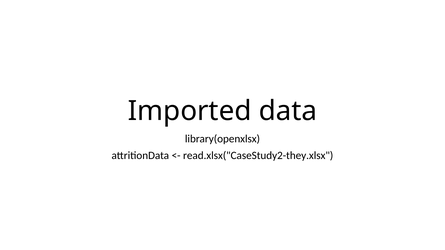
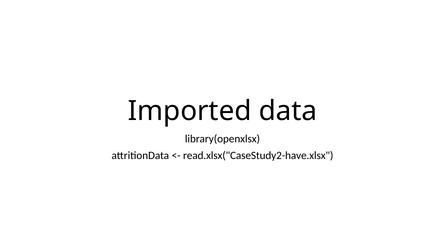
read.xlsx("CaseStudy2-they.xlsx: read.xlsx("CaseStudy2-they.xlsx -> read.xlsx("CaseStudy2-have.xlsx (258, 156)
